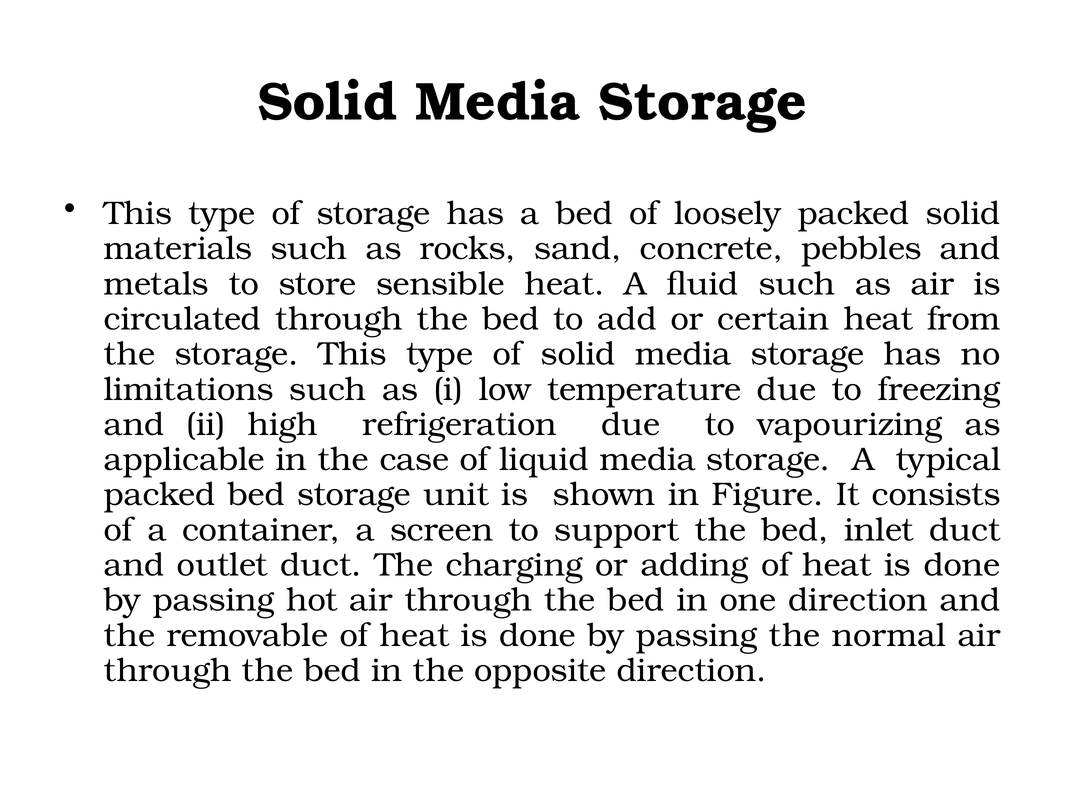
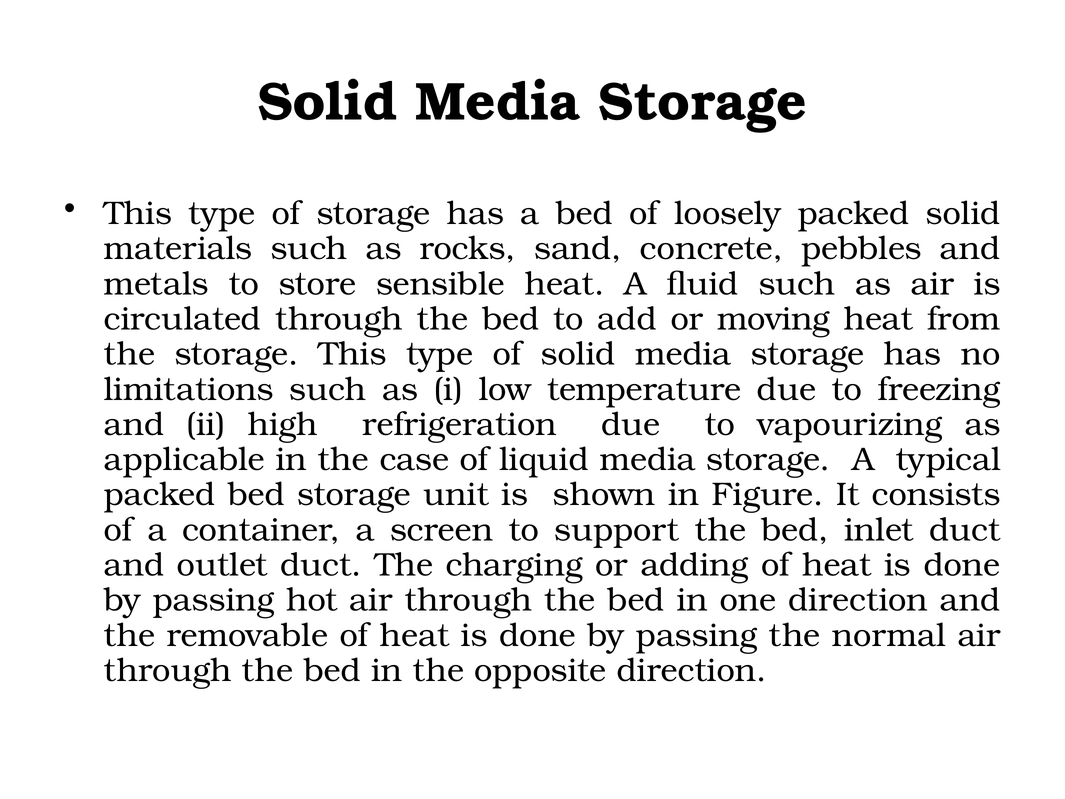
certain: certain -> moving (774, 319)
